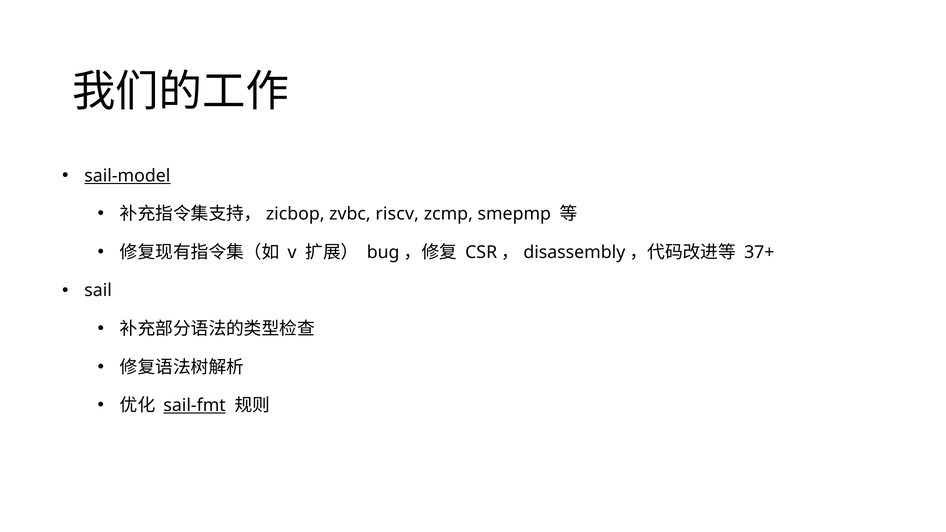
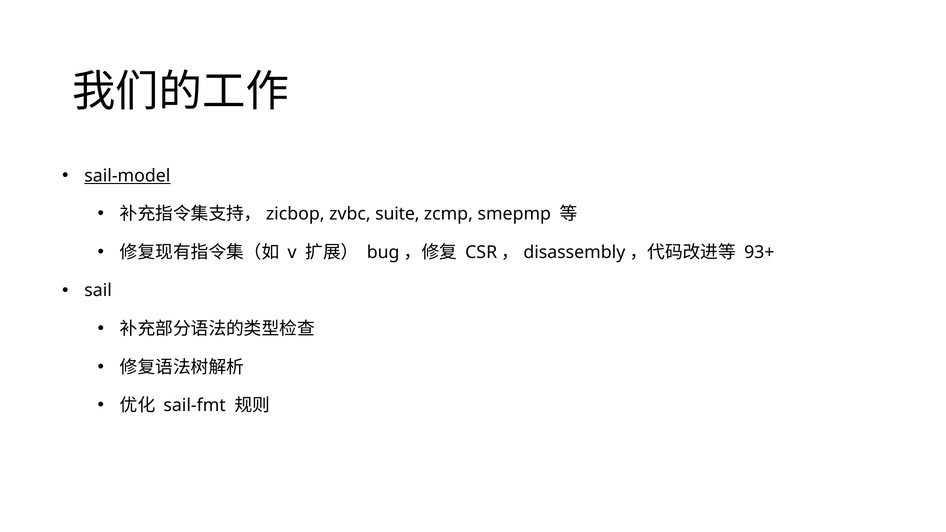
riscv: riscv -> suite (397, 214)
37+: 37+ -> 93+ (759, 252)
sail-fmt underline: present -> none (195, 406)
